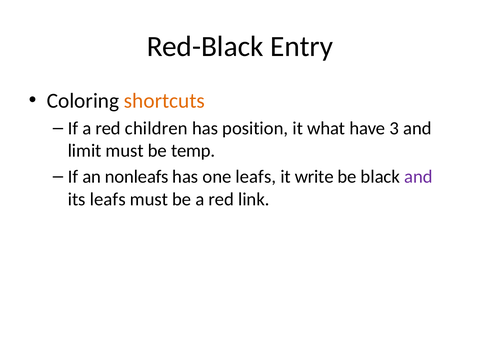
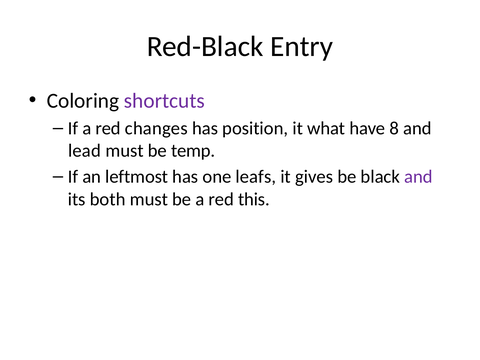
shortcuts colour: orange -> purple (164, 101)
children: children -> changes (156, 128)
3: 3 -> 8 (394, 128)
limit: limit -> lead (84, 151)
nonleafs: nonleafs -> leftmost (137, 177)
write: write -> gives (314, 177)
its leafs: leafs -> both (108, 199)
link: link -> this (254, 199)
